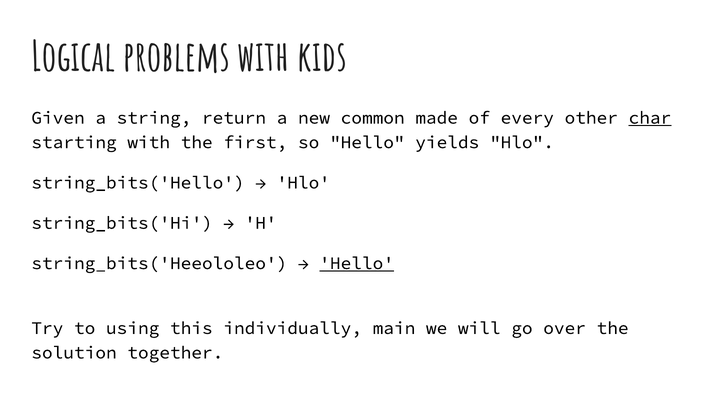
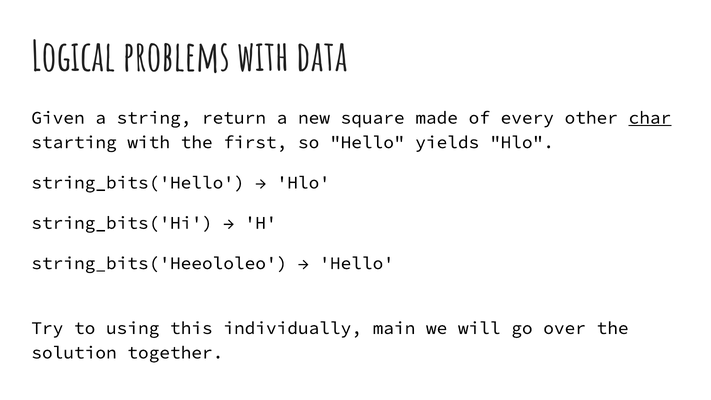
kids: kids -> data (322, 58)
common: common -> square (373, 118)
Hello underline: present -> none (357, 263)
